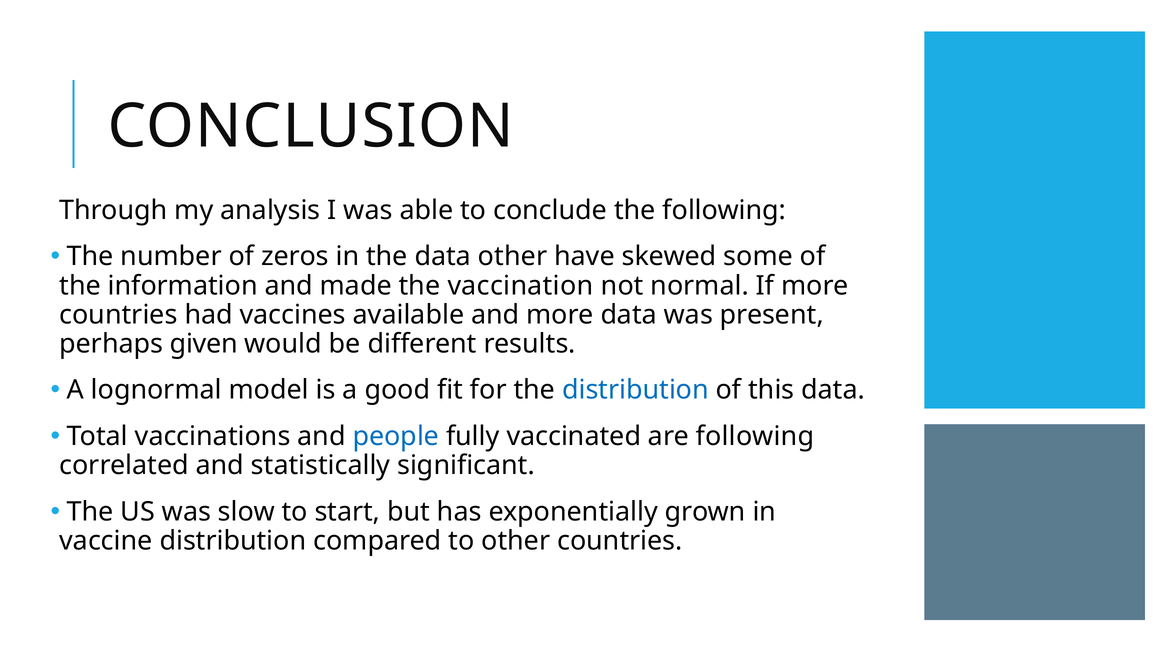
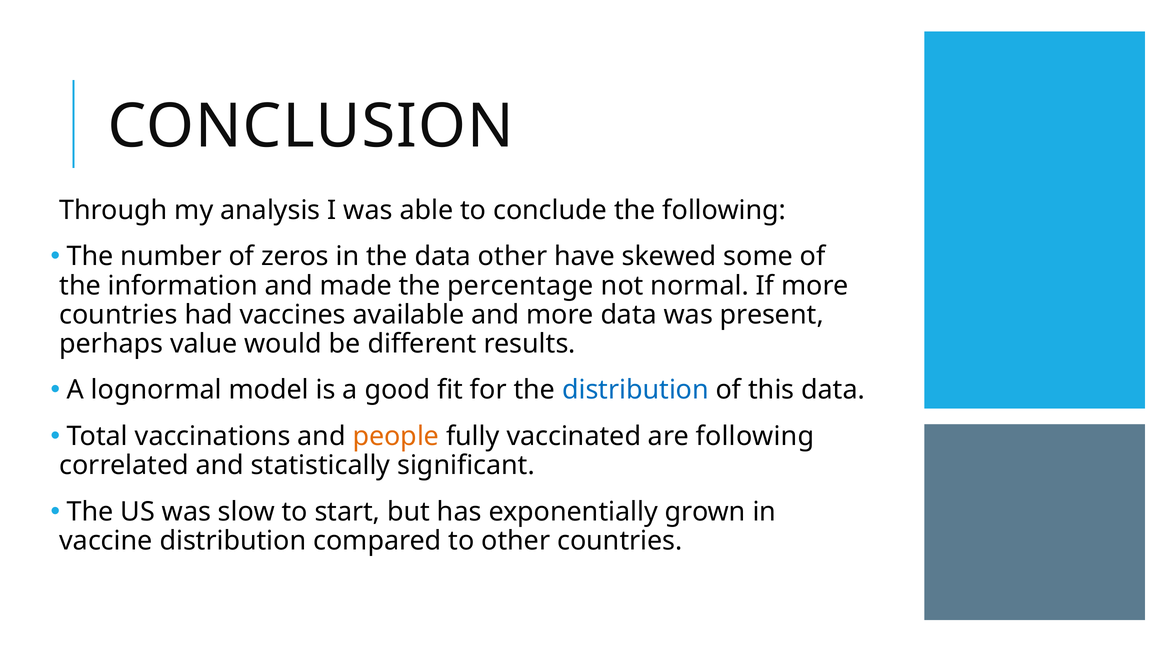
vaccination: vaccination -> percentage (520, 285)
given: given -> value (204, 344)
people colour: blue -> orange (396, 436)
